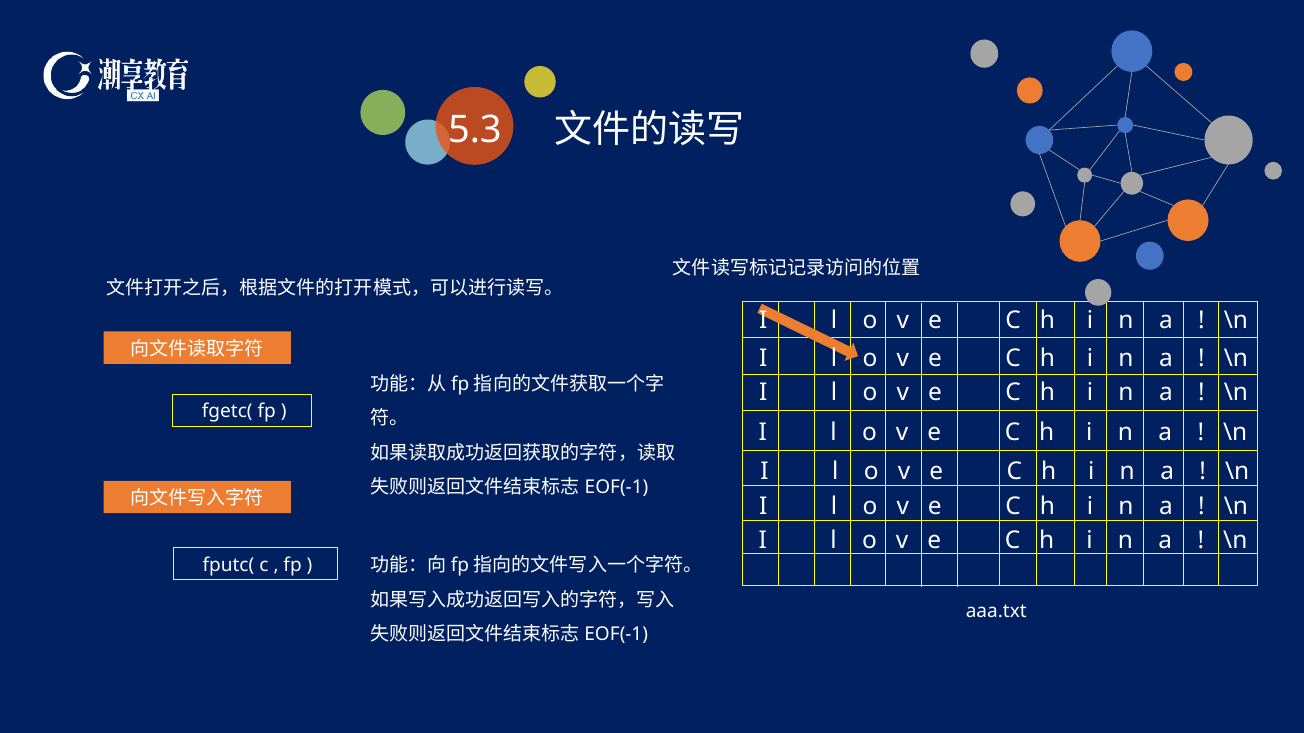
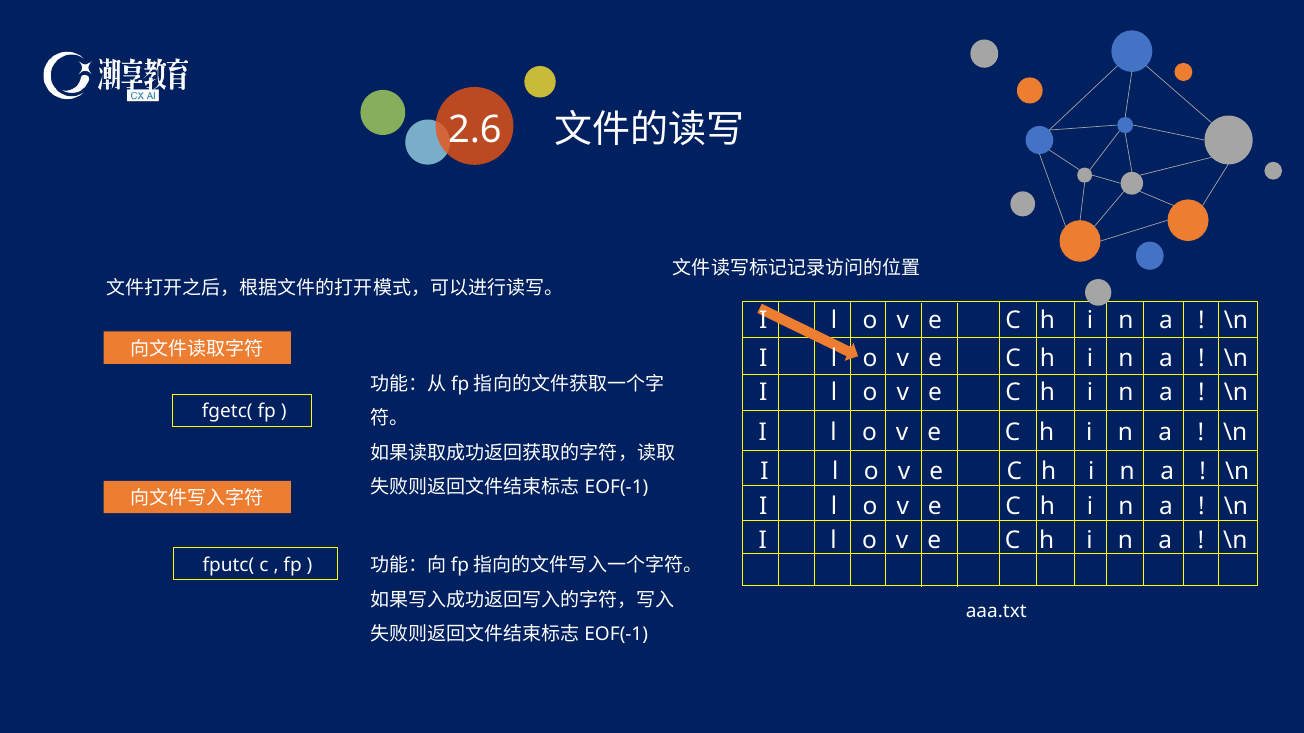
5.3: 5.3 -> 2.6 (475, 130)
